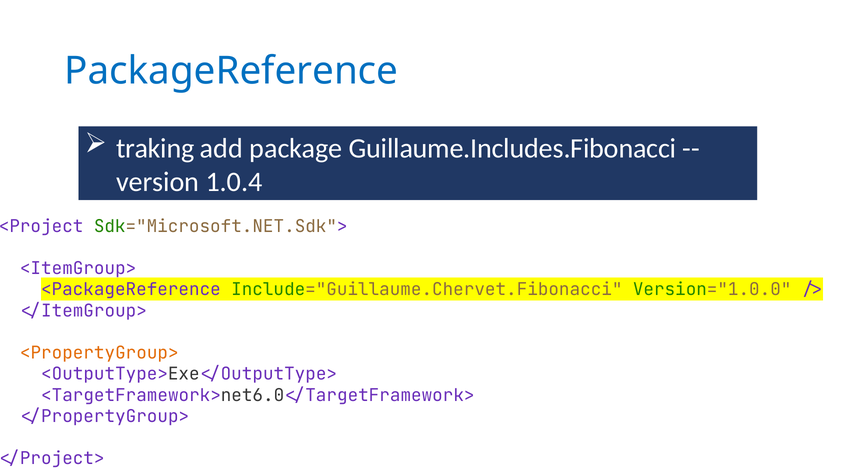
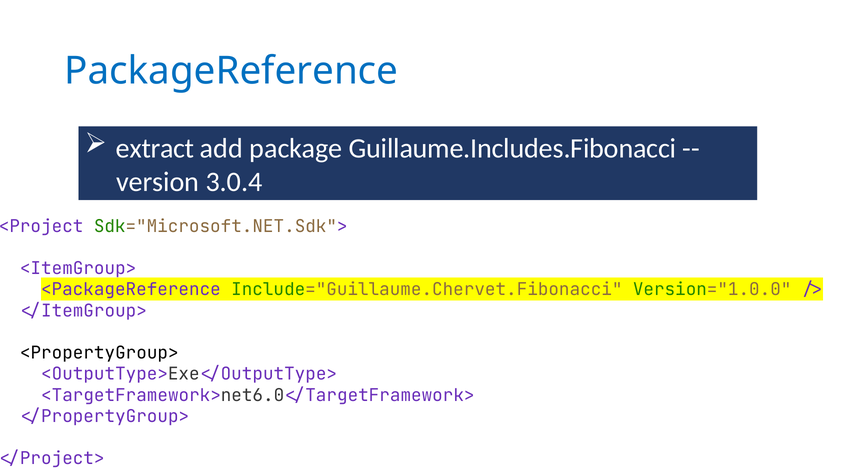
traking: traking -> extract (155, 148)
1.0.4: 1.0.4 -> 3.0.4 (234, 182)
<PropertyGroup> colour: orange -> black (99, 353)
